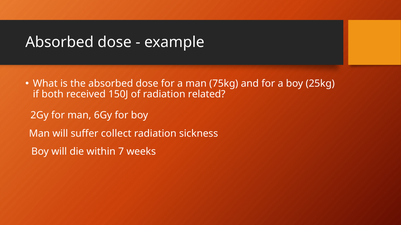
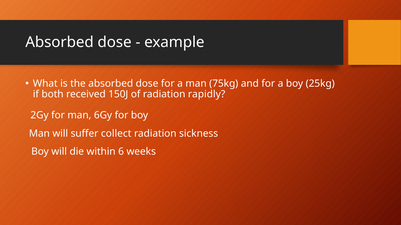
related: related -> rapidly (207, 95)
7: 7 -> 6 (121, 152)
